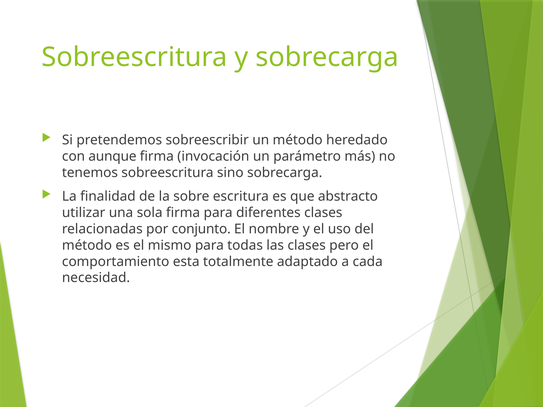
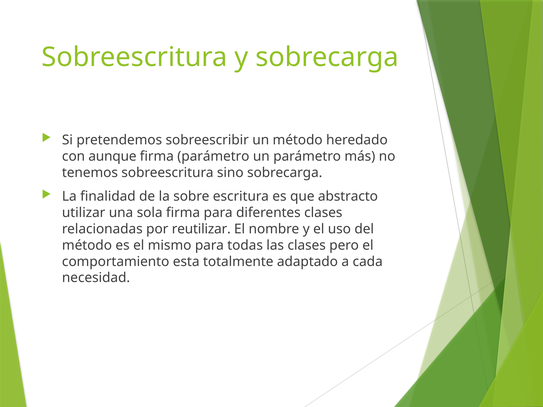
firma invocación: invocación -> parámetro (213, 156)
conjunto: conjunto -> reutilizar (201, 229)
